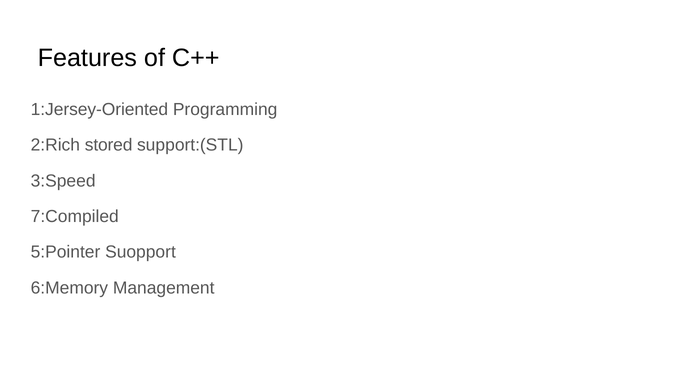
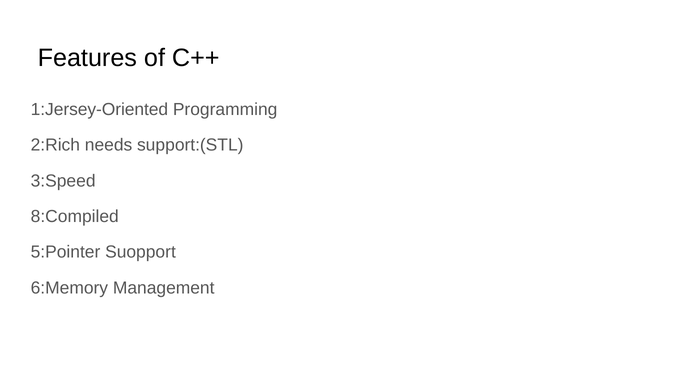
stored: stored -> needs (109, 145)
7:Compiled: 7:Compiled -> 8:Compiled (75, 217)
